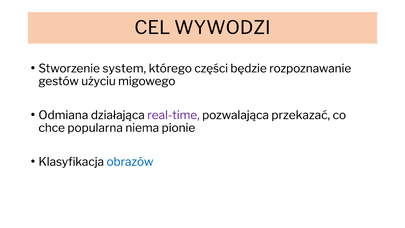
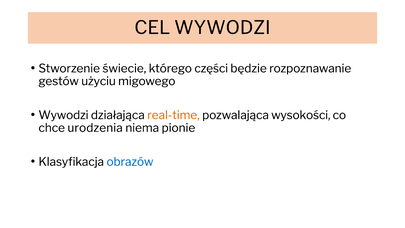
system: system -> świecie (124, 68)
Odmiana: Odmiana -> Wywodzi (63, 115)
real-time colour: purple -> orange (173, 115)
przekazać: przekazać -> wysokości (301, 115)
popularna: popularna -> urodzenia (95, 128)
